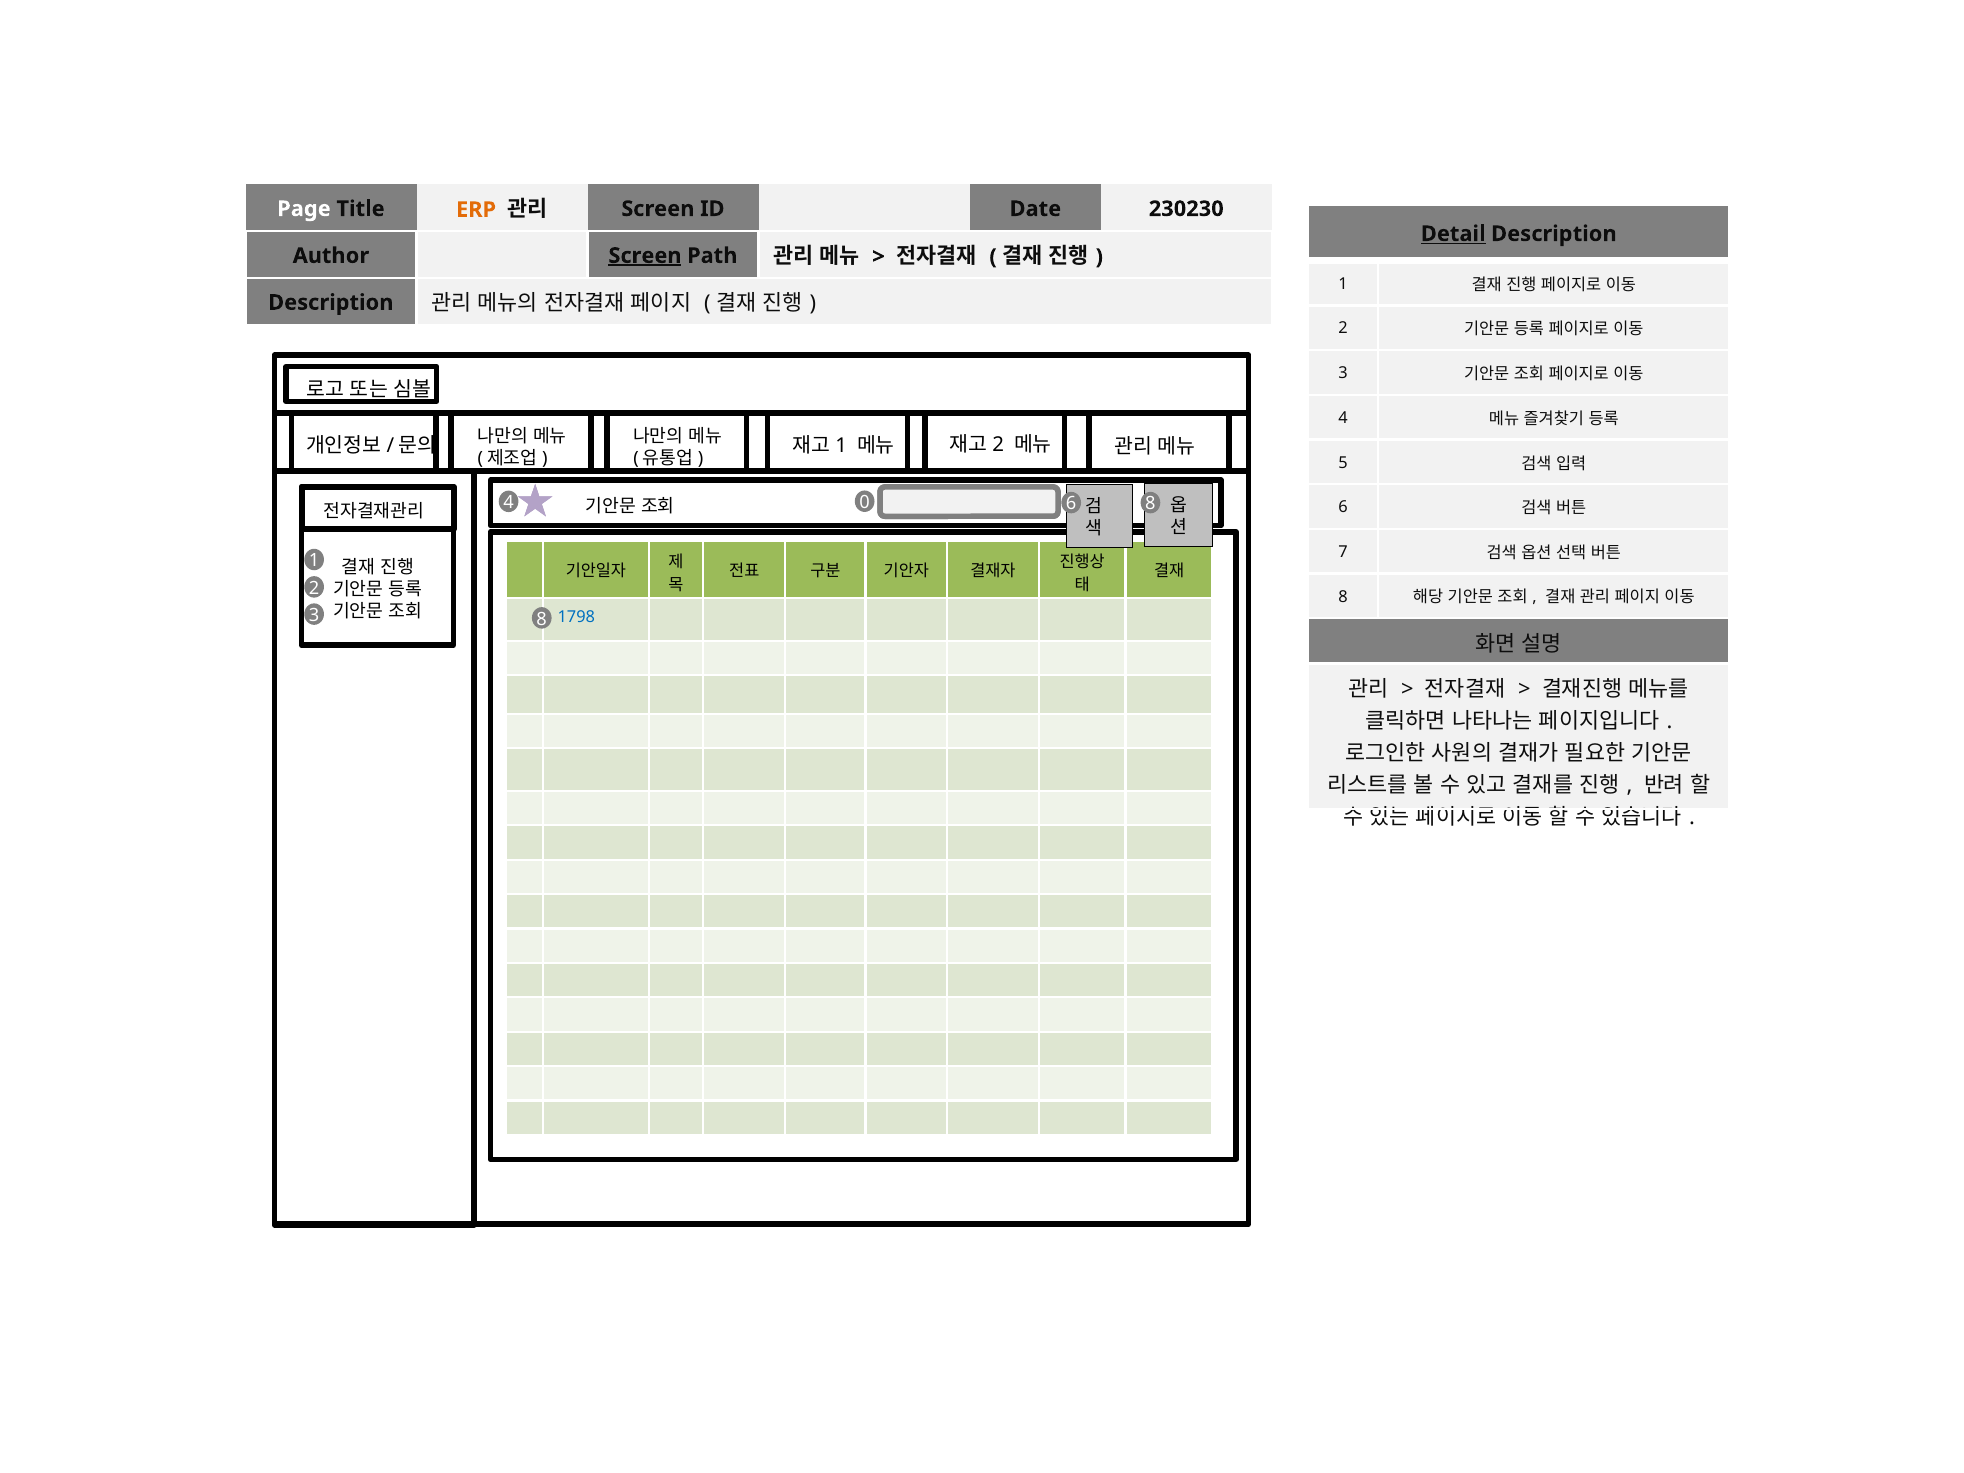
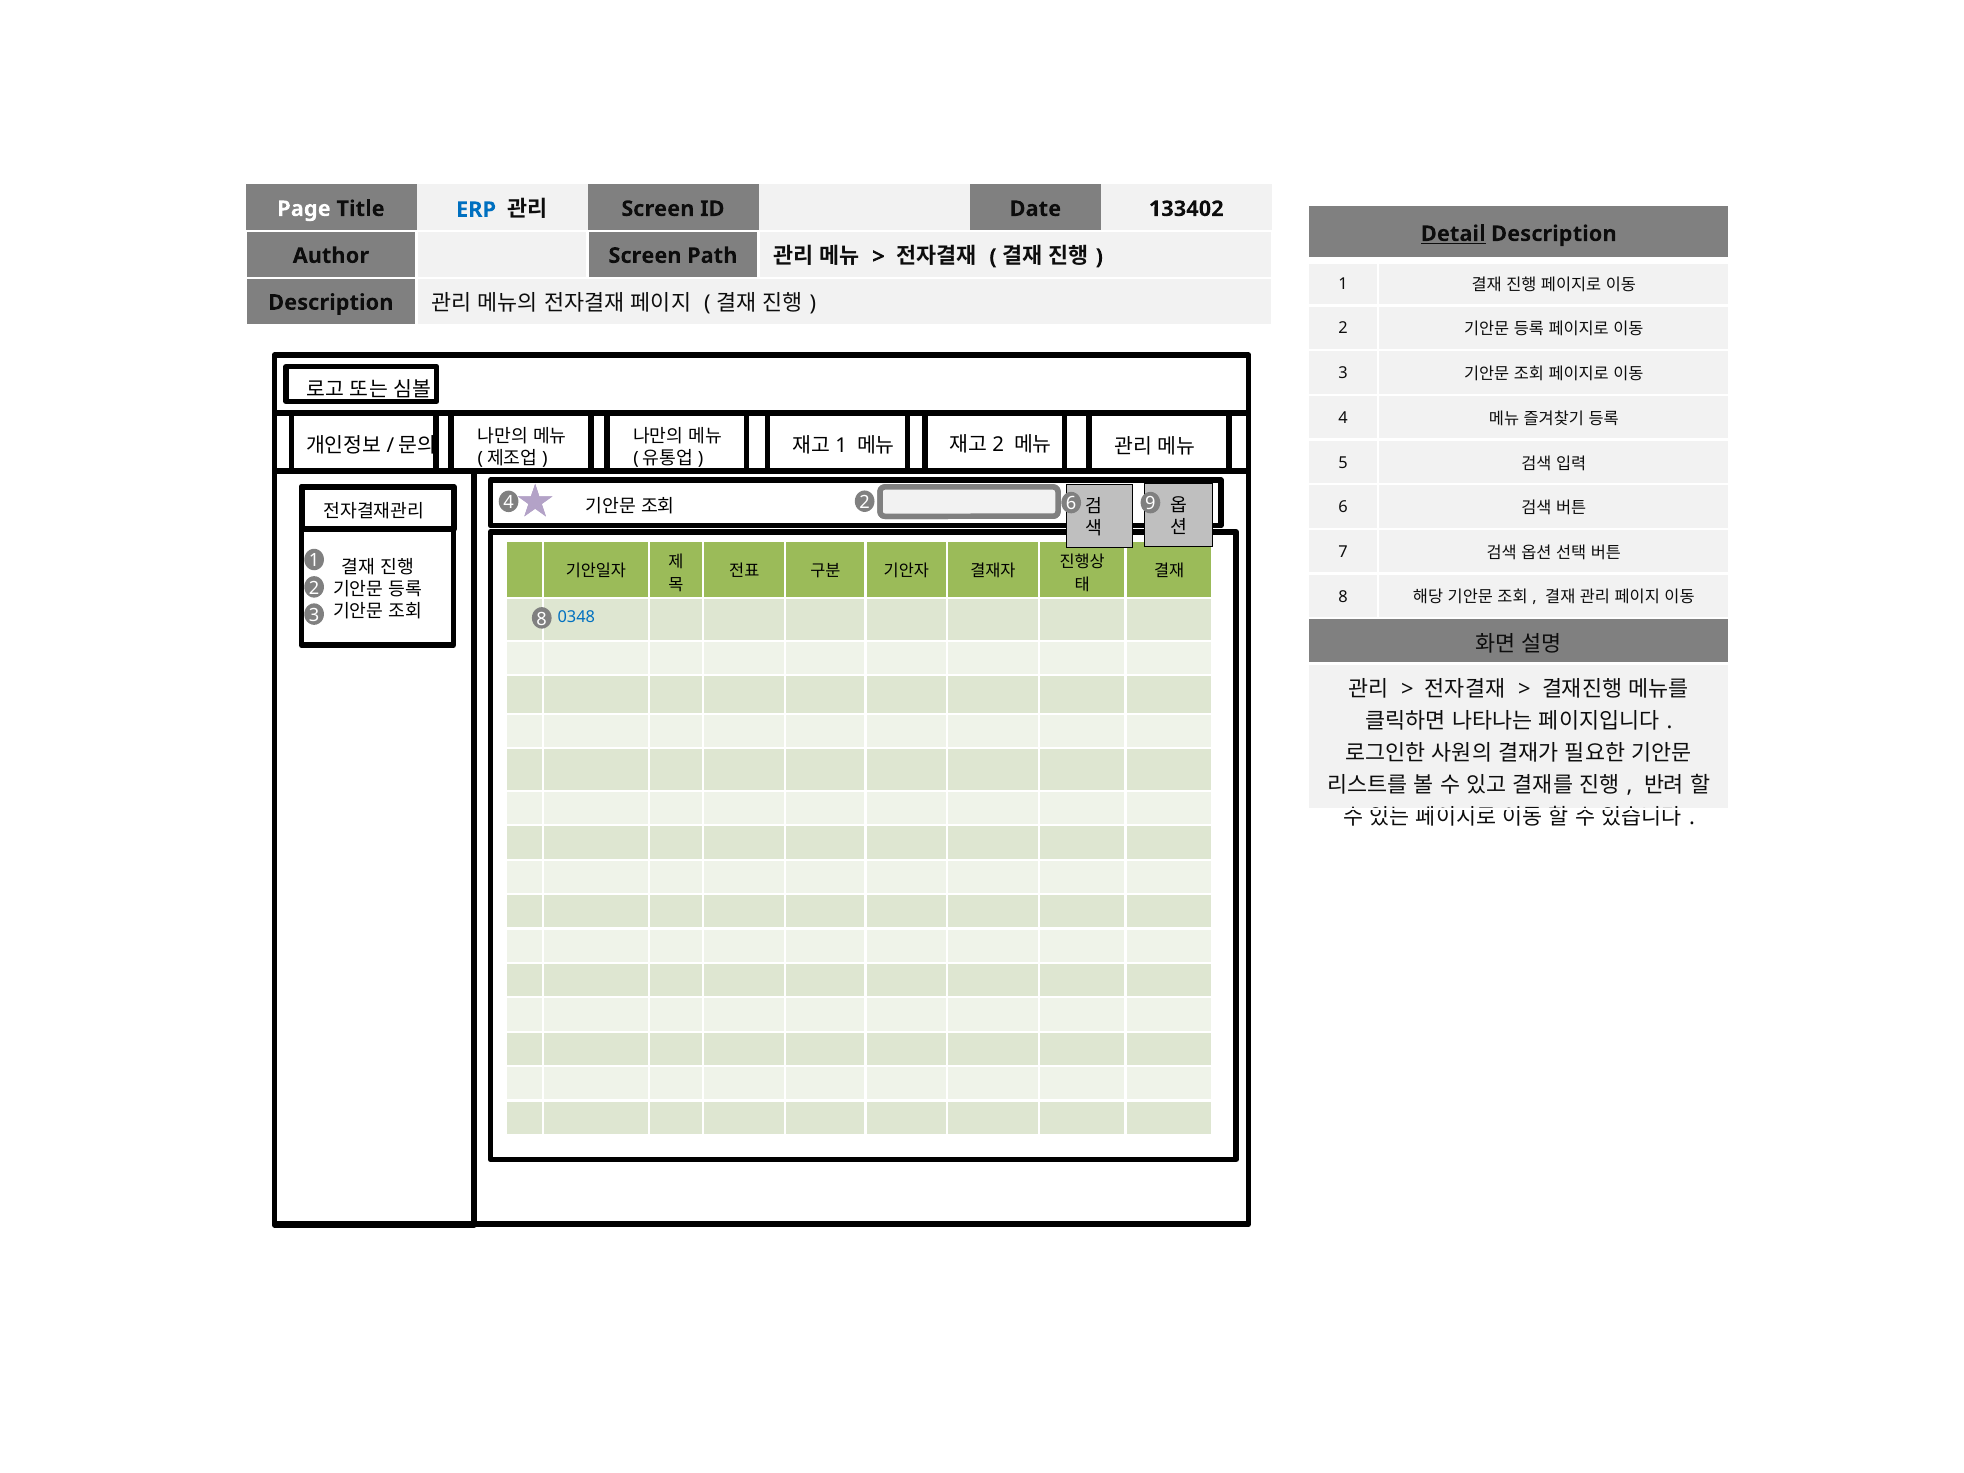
ERP colour: orange -> blue (476, 210)
230230: 230230 -> 133402 (1186, 209)
Screen underline: present -> none (645, 256)
4 0: 0 -> 2 (865, 502)
6 8: 8 -> 9 (1150, 504)
1798: 1798 -> 0348 (576, 617)
